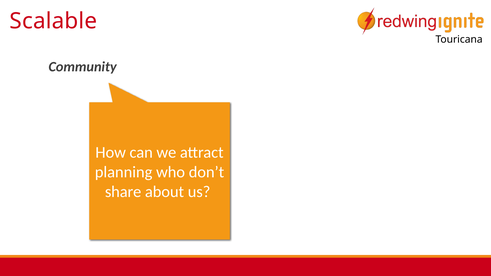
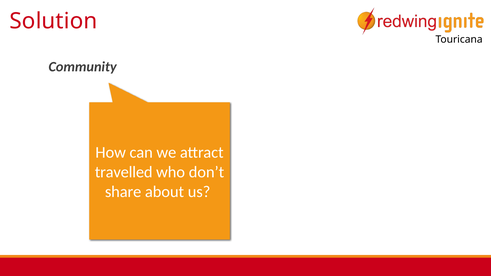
Scalable: Scalable -> Solution (53, 21)
planning: planning -> travelled (124, 172)
